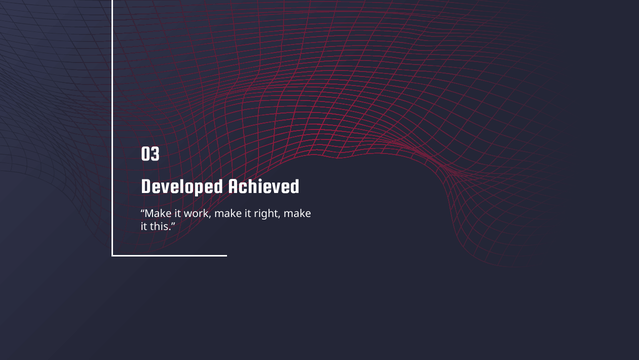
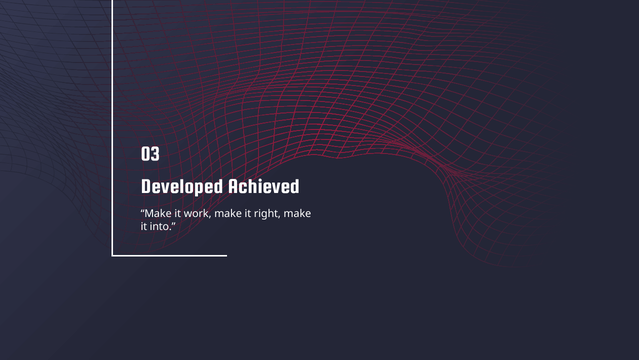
this: this -> into (163, 226)
